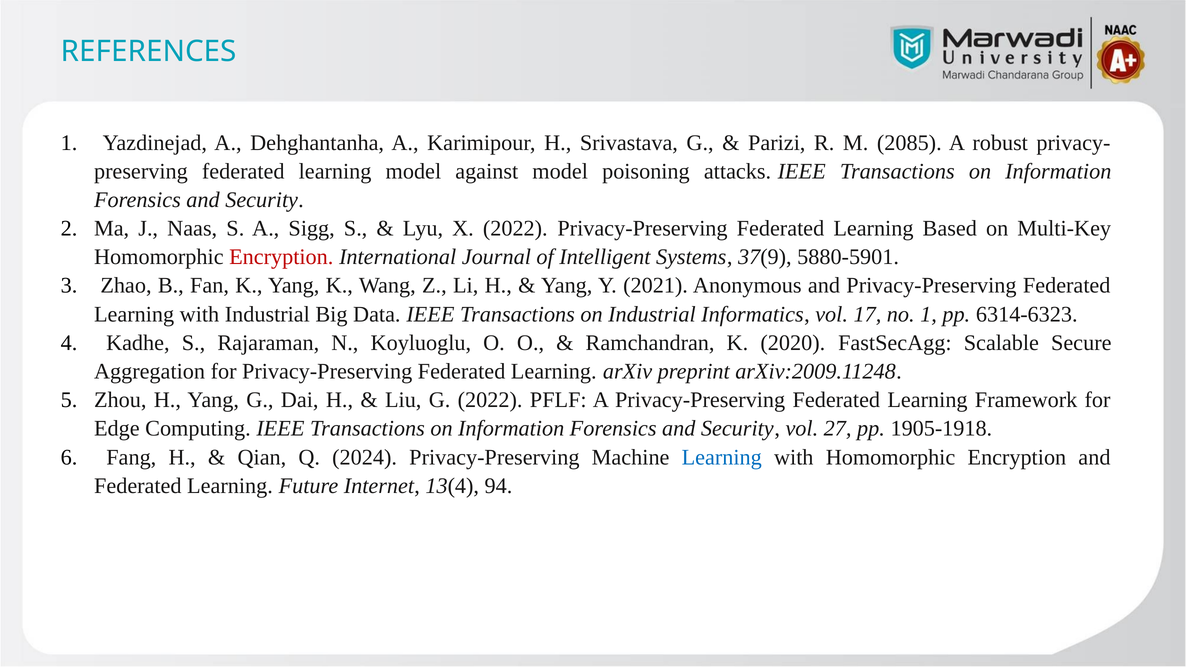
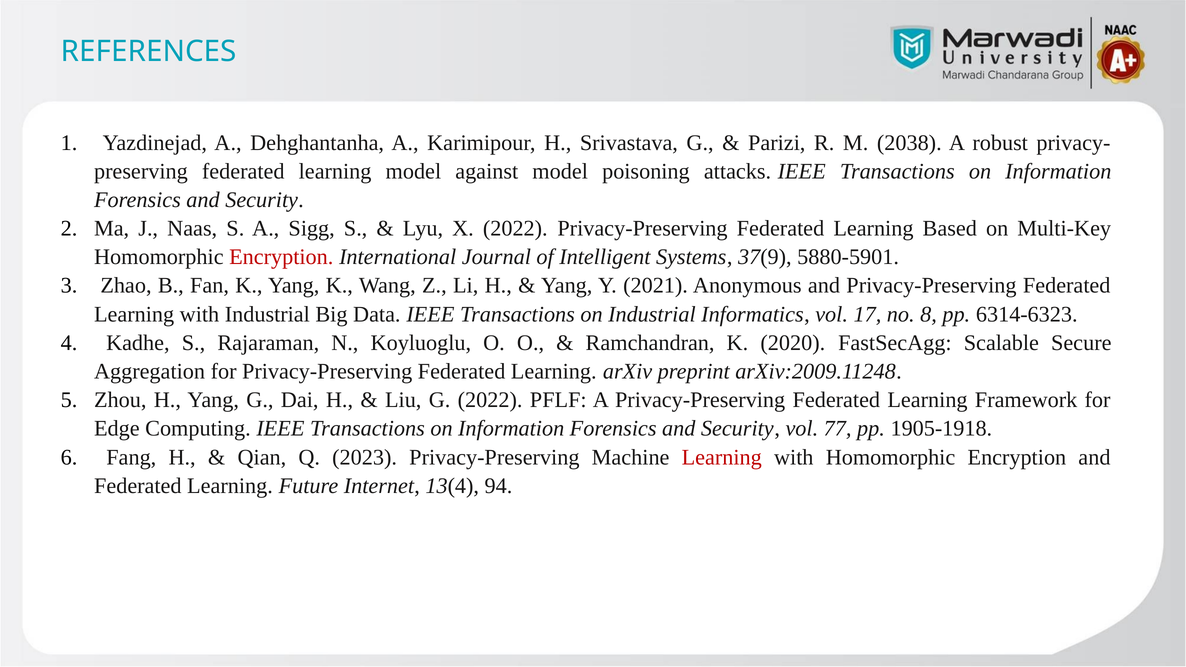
2085: 2085 -> 2038 (909, 143)
no 1: 1 -> 8 (929, 314)
27: 27 -> 77 (838, 429)
2024: 2024 -> 2023 (365, 457)
Learning colour: blue -> red (722, 457)
